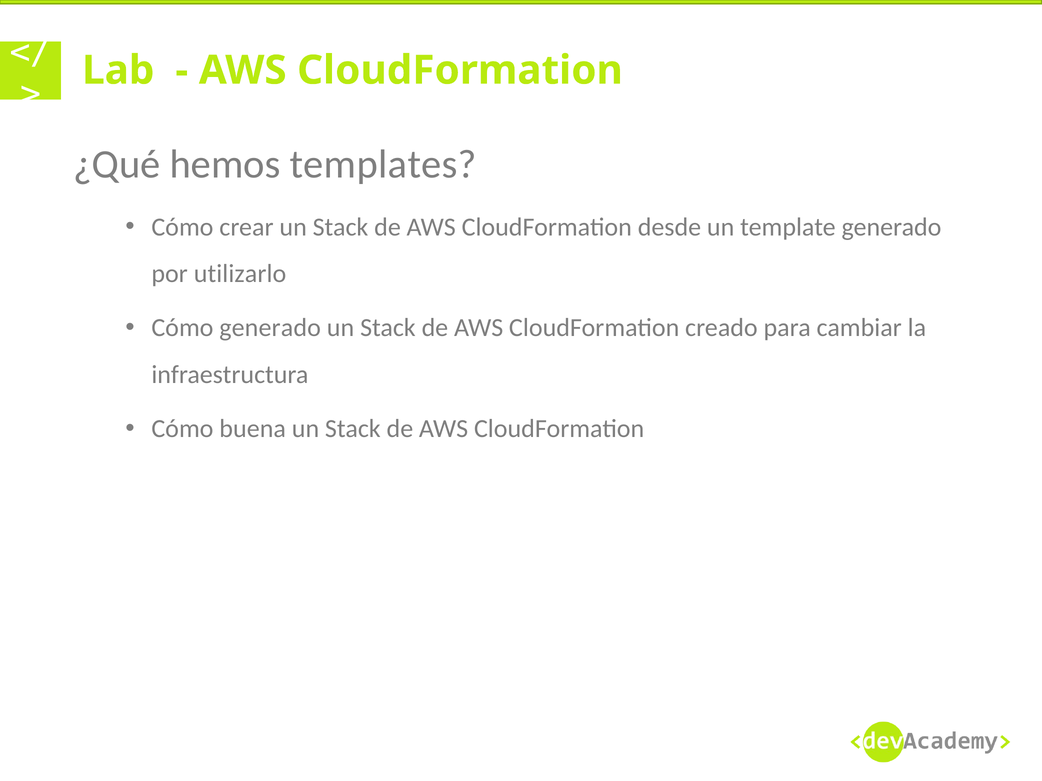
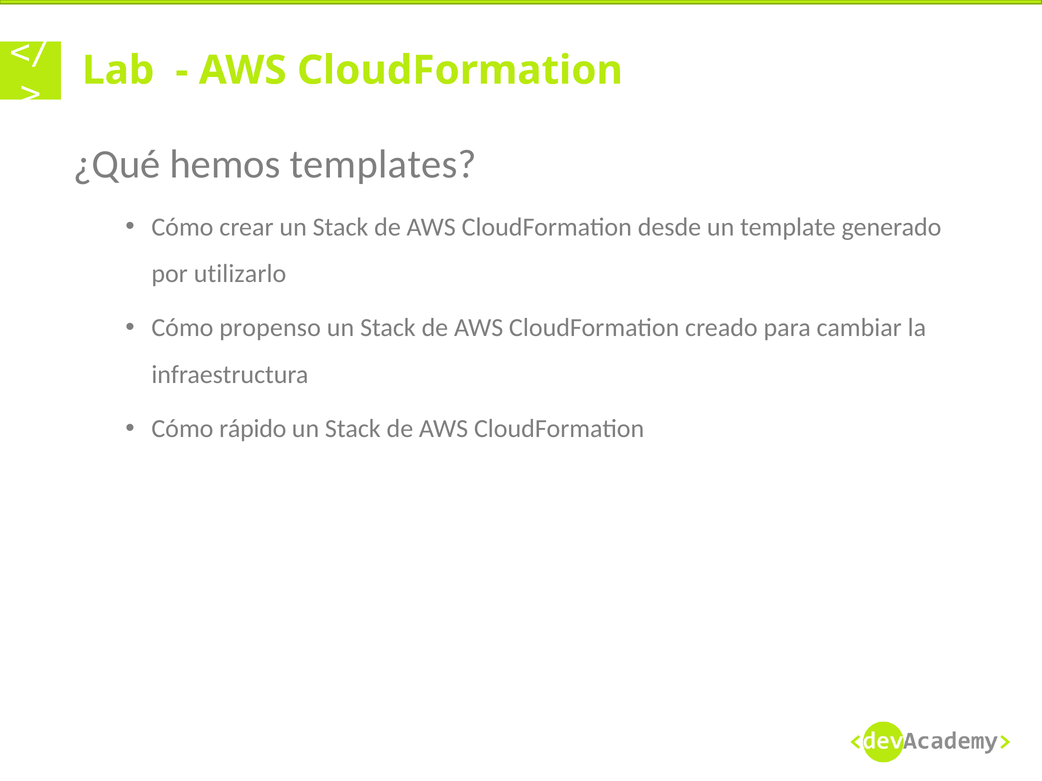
Cómo generado: generado -> propenso (270, 328)
buena: buena -> rápido (253, 429)
